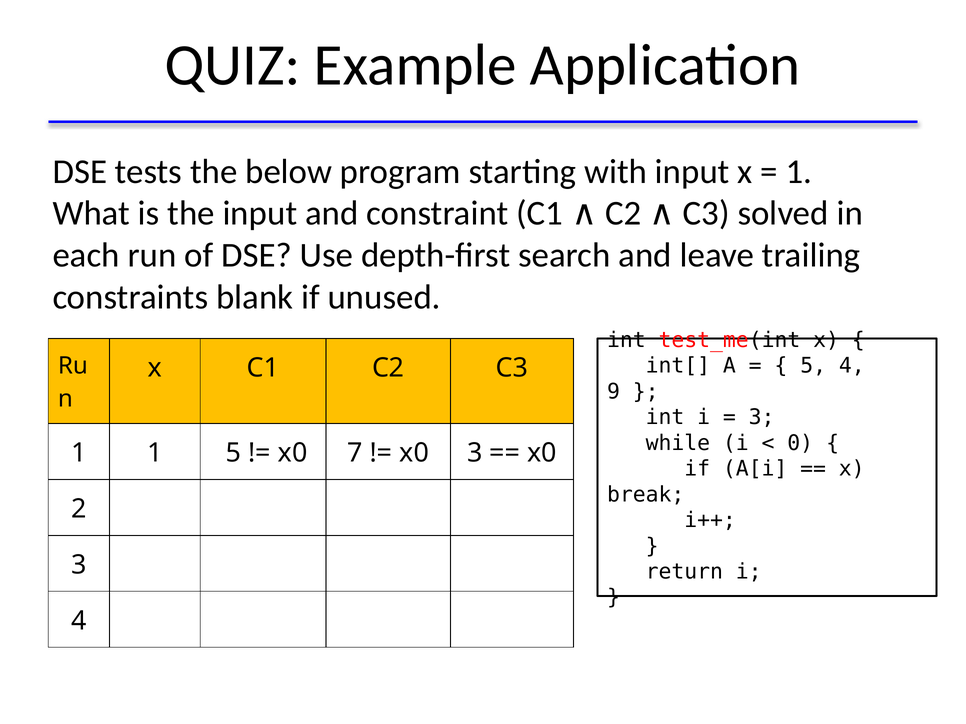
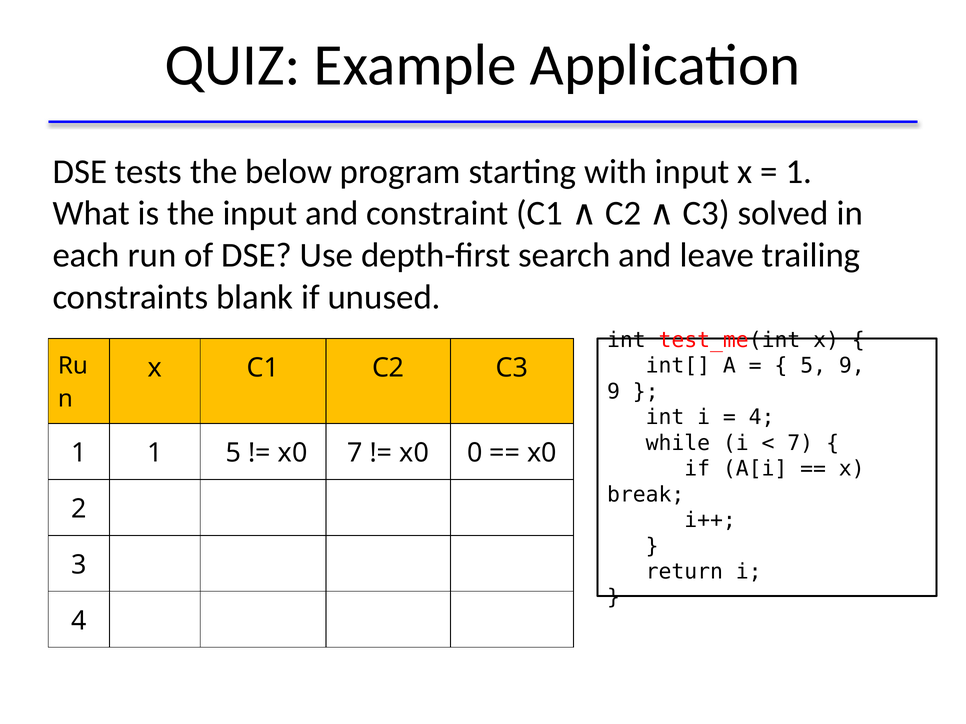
5 4: 4 -> 9 (852, 366)
3: 3 -> 4 (762, 418)
0: 0 -> 7 (800, 443)
x0 3: 3 -> 0 (475, 453)
